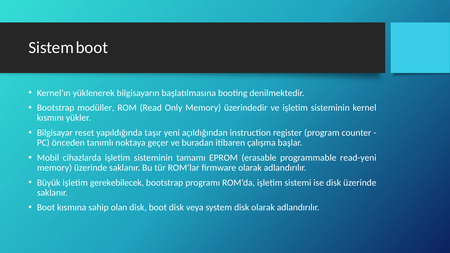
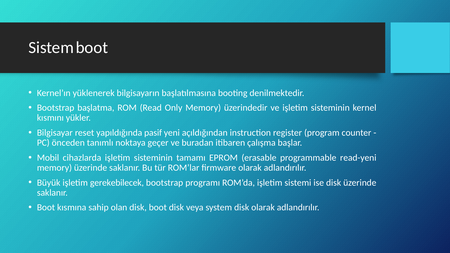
modüller: modüller -> başlatma (96, 108)
taşır: taşır -> pasif (153, 133)
